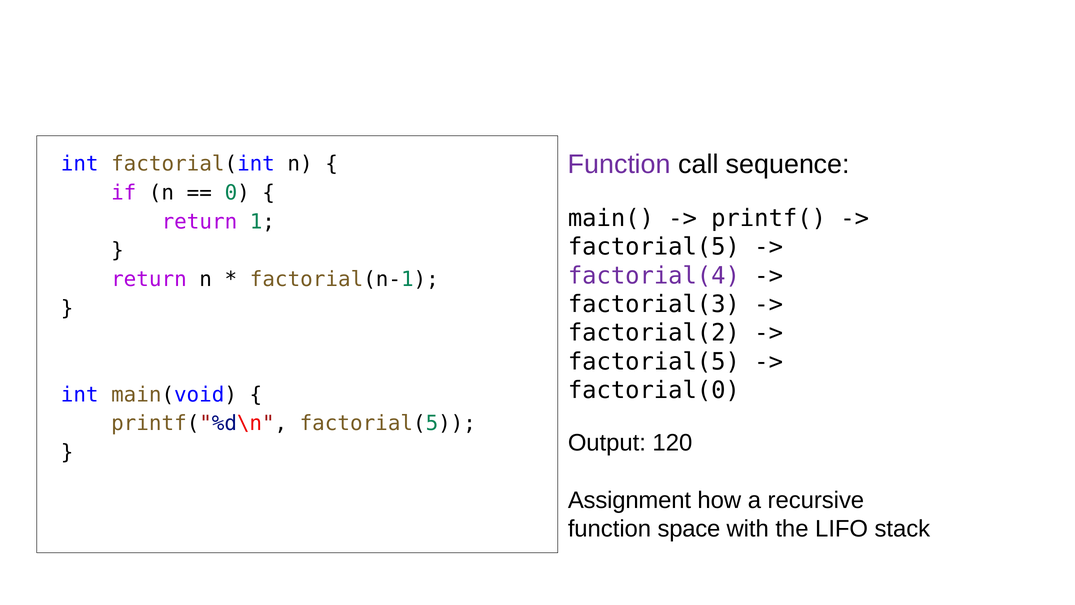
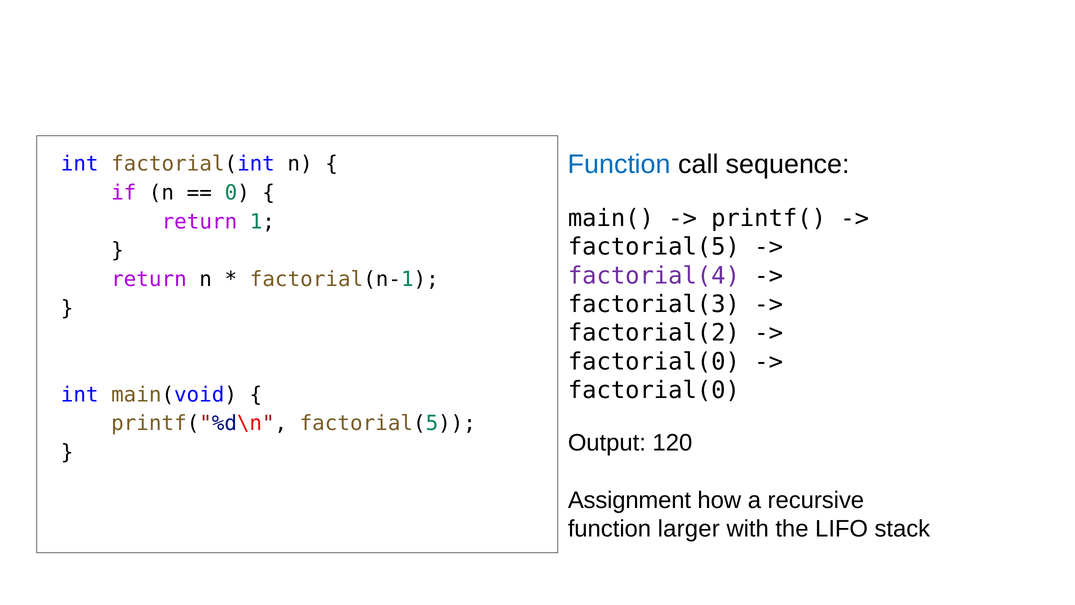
Function colour: purple -> blue (619, 164)
factorial(5: factorial(5 -> factorial(0 (654, 362)
space: space -> larger (689, 529)
